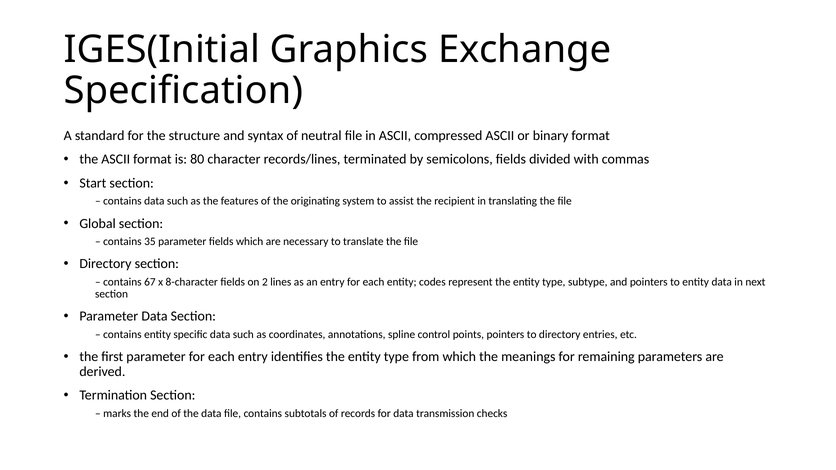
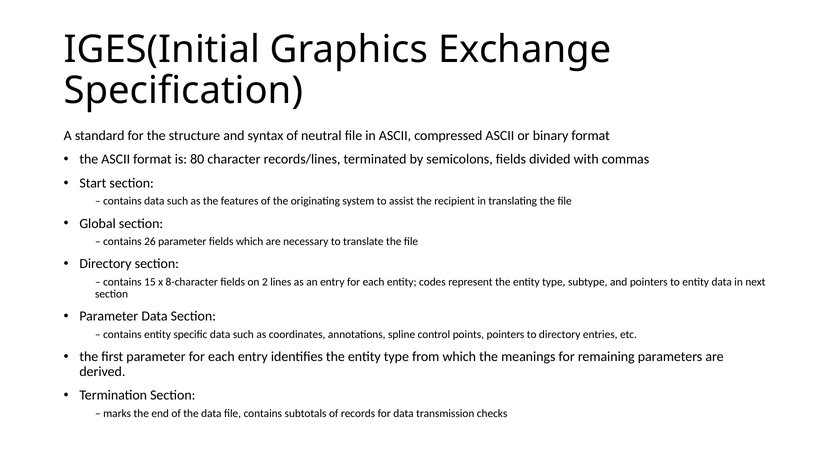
35: 35 -> 26 (150, 242)
67: 67 -> 15 (150, 282)
